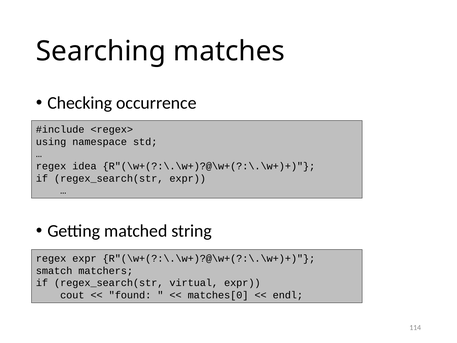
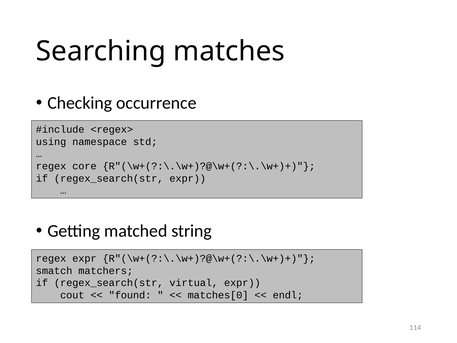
idea: idea -> core (84, 166)
